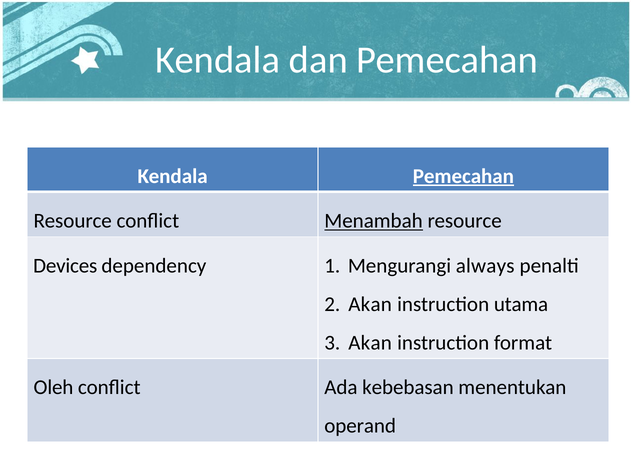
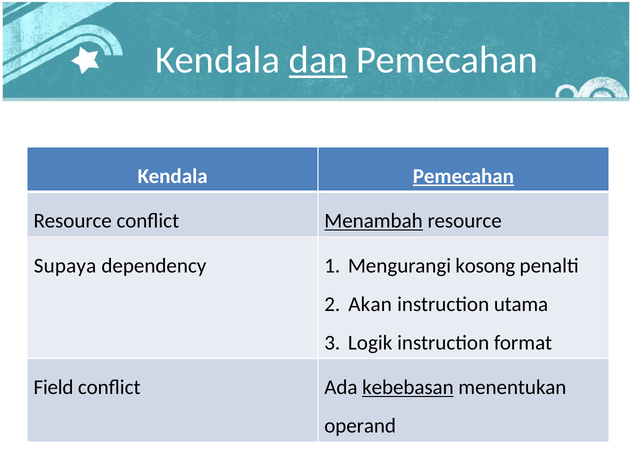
dan underline: none -> present (318, 60)
Devices: Devices -> Supaya (65, 266)
always: always -> kosong (485, 266)
Akan: Akan -> Logik (370, 343)
Oleh: Oleh -> Field (54, 388)
kebebasan underline: none -> present (408, 388)
